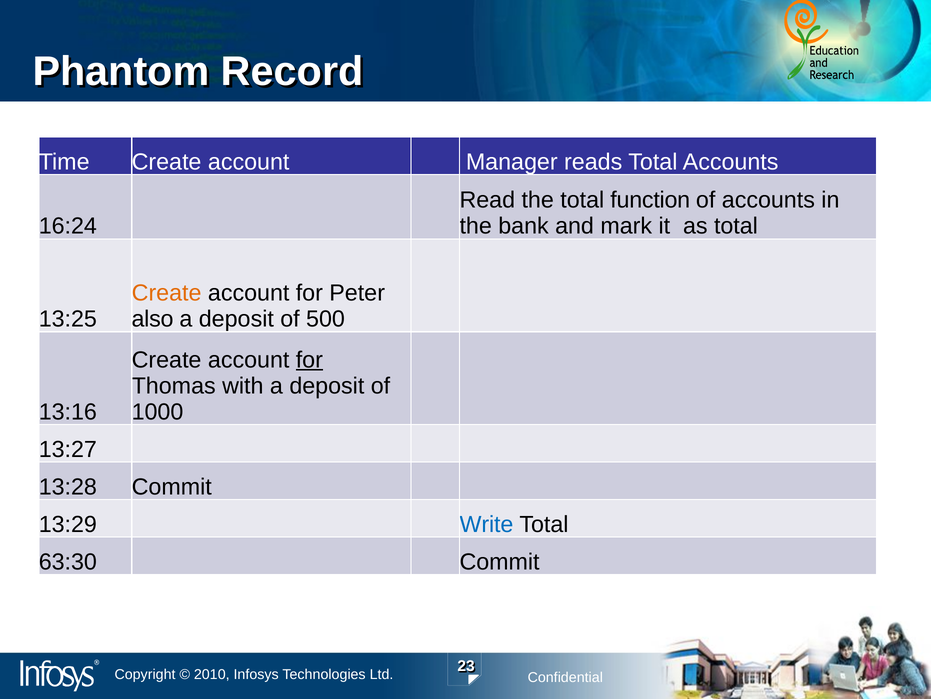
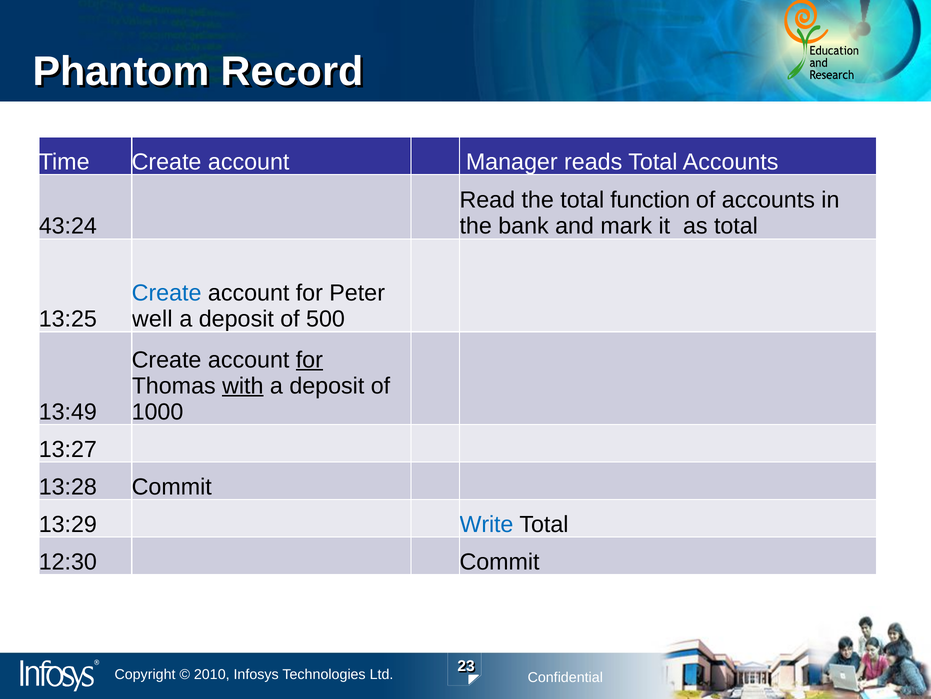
16:24: 16:24 -> 43:24 (68, 226)
Create colour: orange -> blue (167, 293)
also: also -> well (152, 319)
with underline: none -> present (243, 386)
13:16: 13:16 -> 13:49 (68, 412)
63:30: 63:30 -> 12:30 (68, 561)
